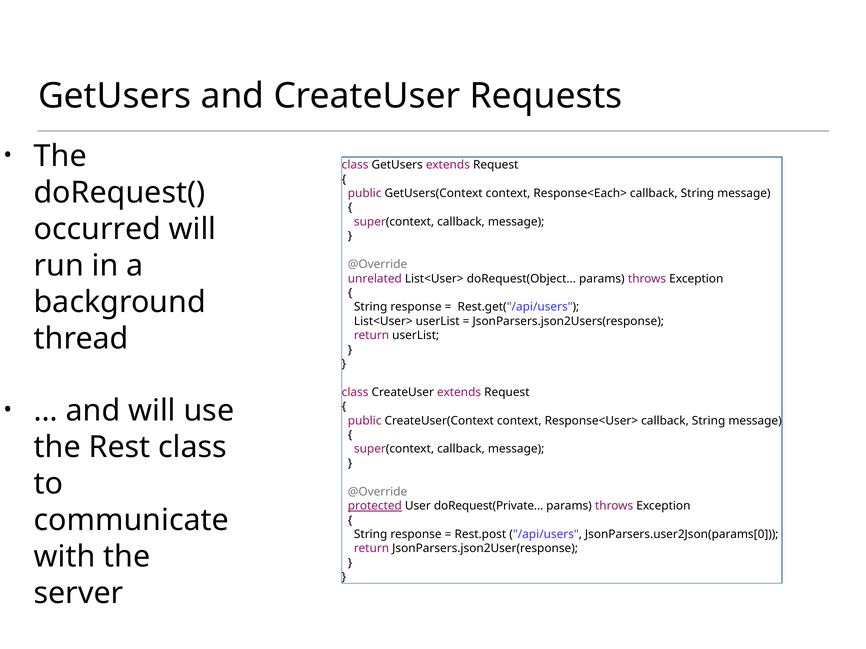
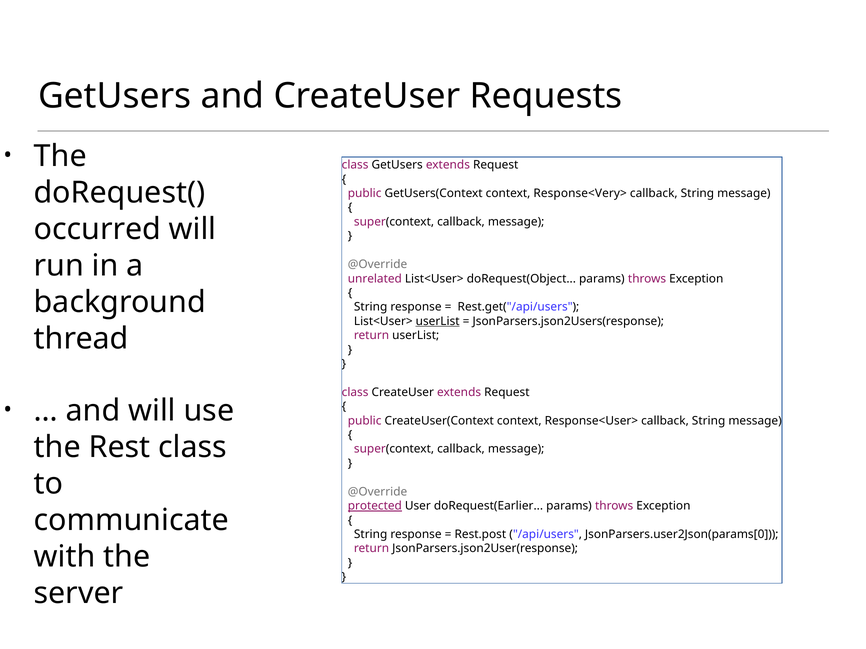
Response<Each>: Response<Each> -> Response<Very> (580, 194)
userList underline: none -> present (438, 321)
doRequest(Private: doRequest(Private -> doRequest(Earlier (489, 506)
